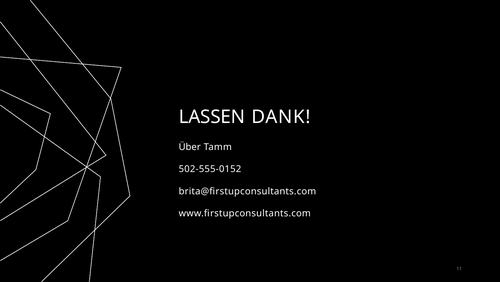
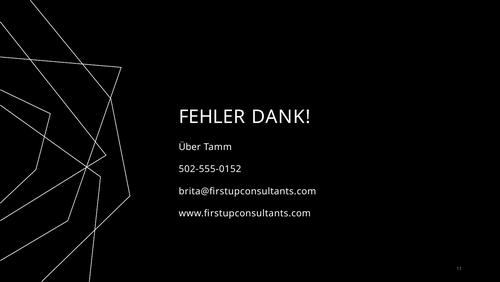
LASSEN: LASSEN -> FEHLER (212, 117)
